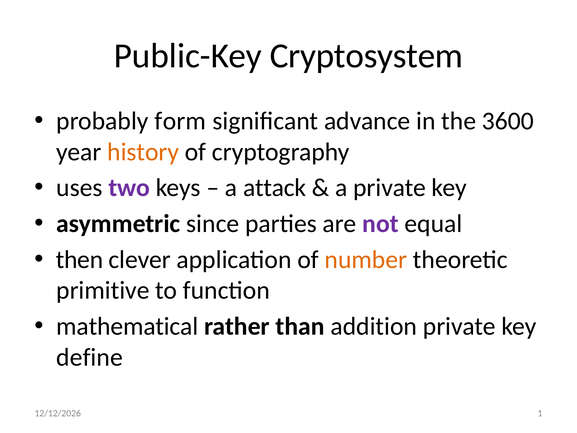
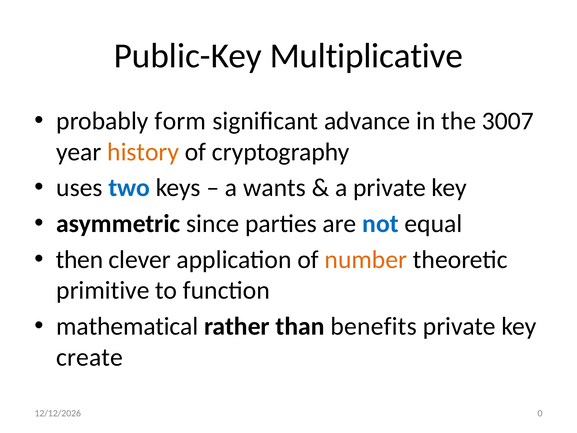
Cryptosystem: Cryptosystem -> Multiplicative (366, 56)
3600: 3600 -> 3007 (508, 121)
two colour: purple -> blue (129, 188)
attack: attack -> wants (274, 188)
not colour: purple -> blue (380, 224)
addition: addition -> benefits (374, 326)
define: define -> create (90, 357)
1: 1 -> 0 (540, 413)
